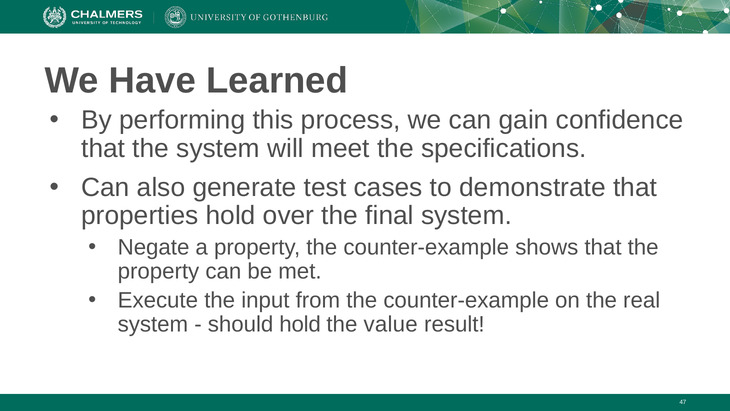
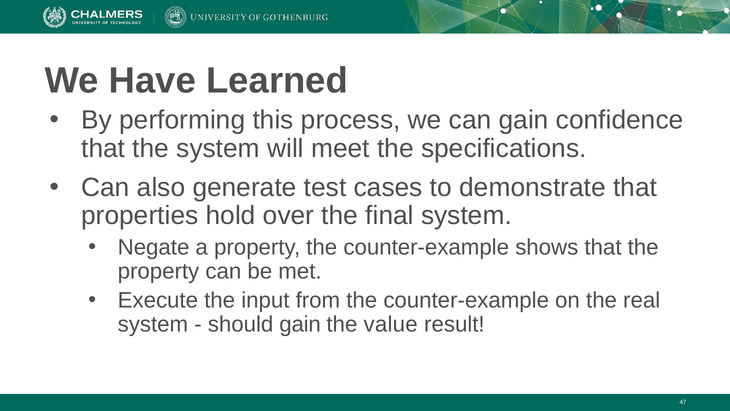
should hold: hold -> gain (300, 324)
